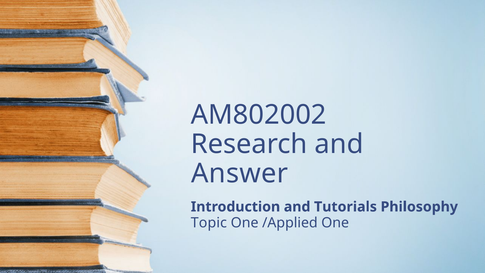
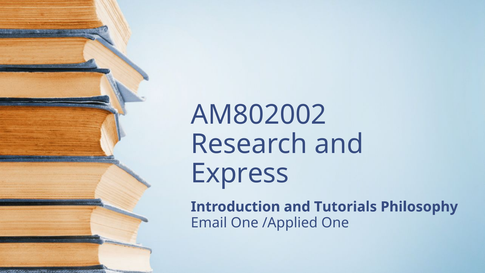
Answer: Answer -> Express (240, 174)
Topic: Topic -> Email (209, 223)
